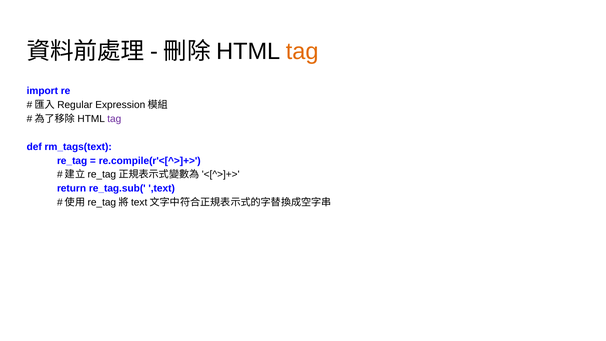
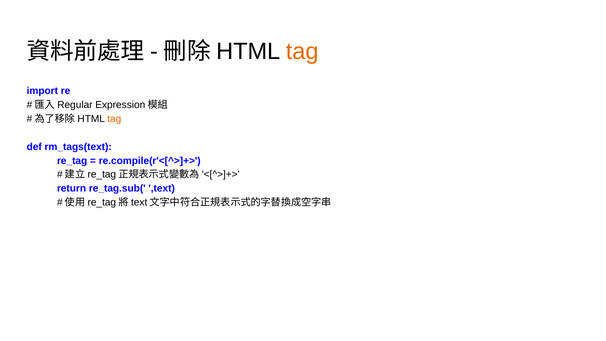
tag colour: purple -> orange (114, 119)
